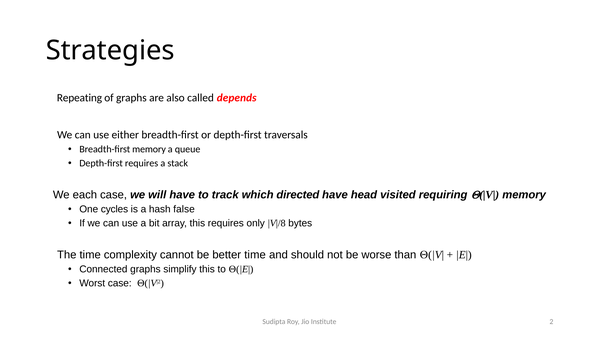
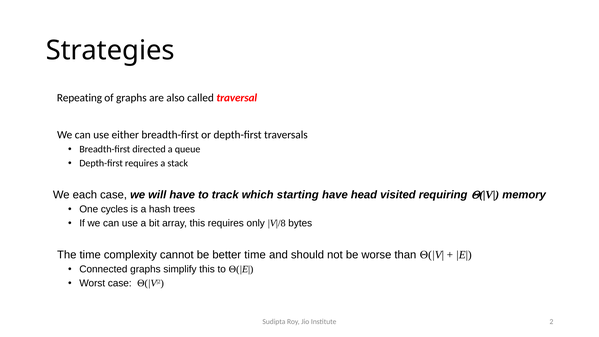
depends: depends -> traversal (237, 98)
Breadth-first memory: memory -> directed (149, 149)
directed: directed -> starting (298, 195)
false: false -> trees (184, 209)
